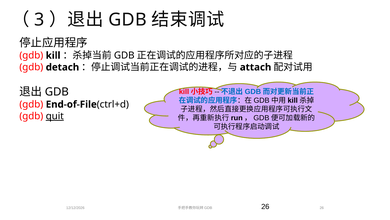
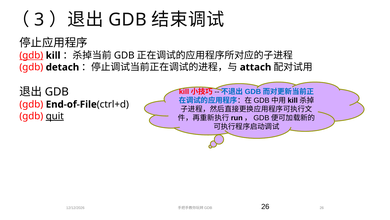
gdb underline: none -> present (31, 55)
